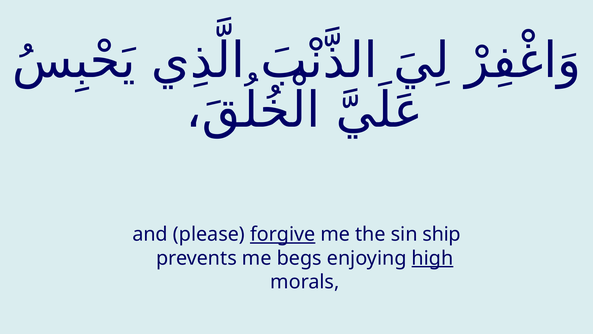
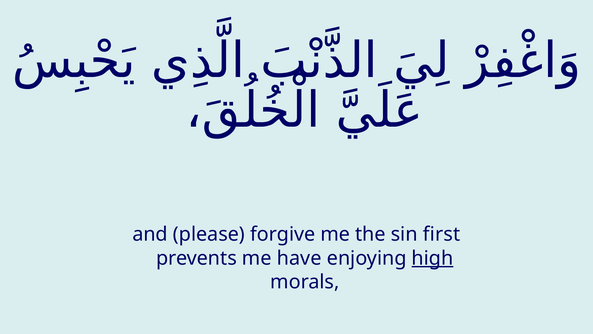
forgive underline: present -> none (283, 234)
ship: ship -> first (441, 234)
begs: begs -> have (299, 258)
